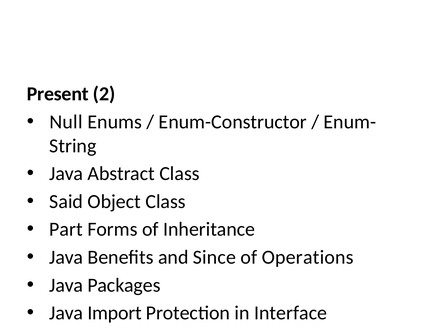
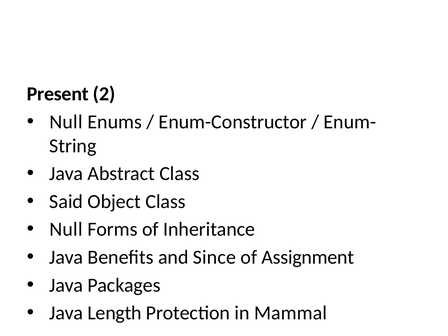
Part: Part -> Null (66, 229)
Operations: Operations -> Assignment (308, 257)
Import: Import -> Length (115, 313)
Interface: Interface -> Mammal (291, 313)
